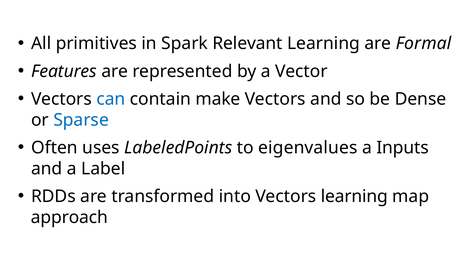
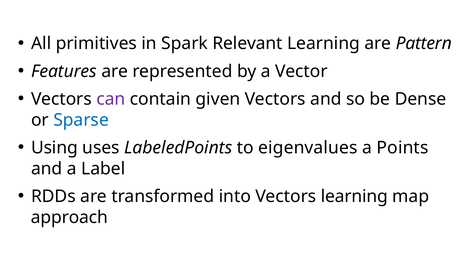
Formal: Formal -> Pattern (424, 44)
can colour: blue -> purple (111, 99)
make: make -> given (218, 99)
Often: Often -> Using (54, 148)
Inputs: Inputs -> Points (403, 148)
